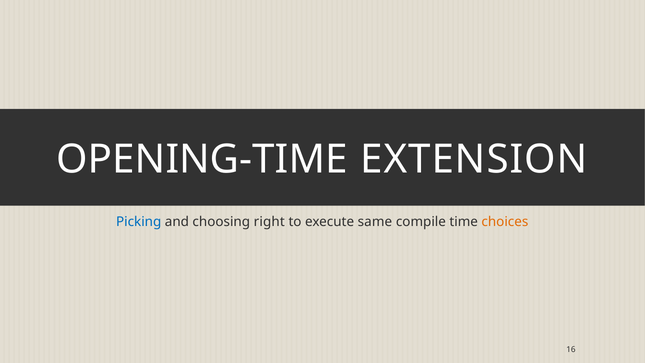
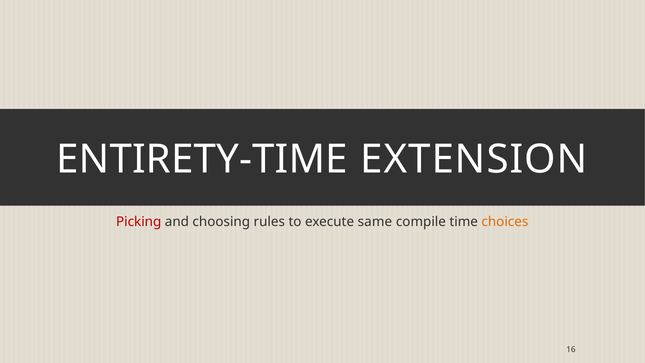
OPENING-TIME: OPENING-TIME -> ENTIRETY-TIME (202, 160)
Picking colour: blue -> red (139, 222)
right: right -> rules (269, 222)
